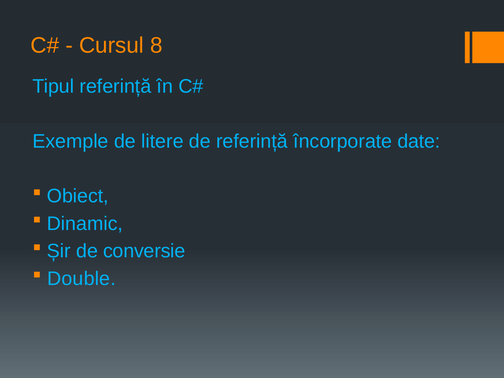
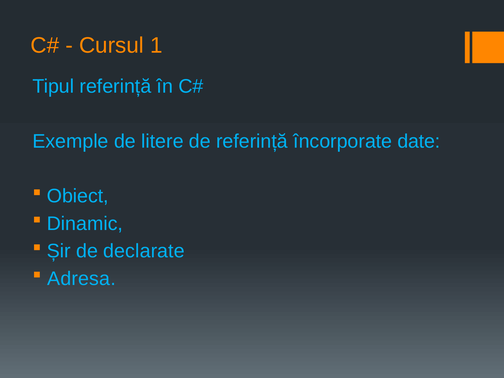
8: 8 -> 1 (156, 46)
conversie: conversie -> declarate (144, 251)
Double: Double -> Adresa (81, 279)
